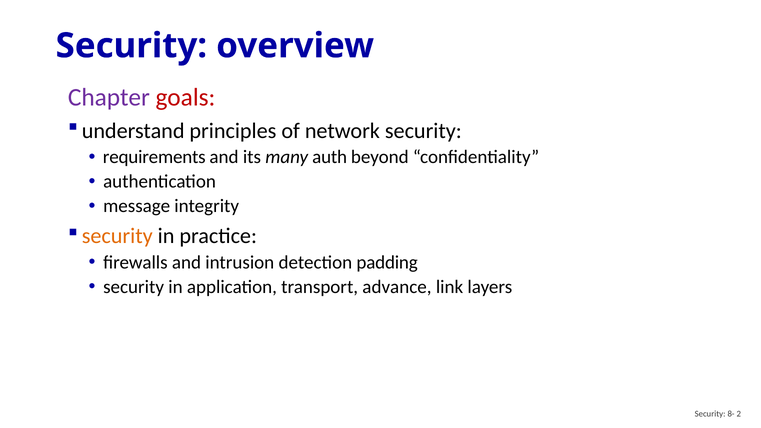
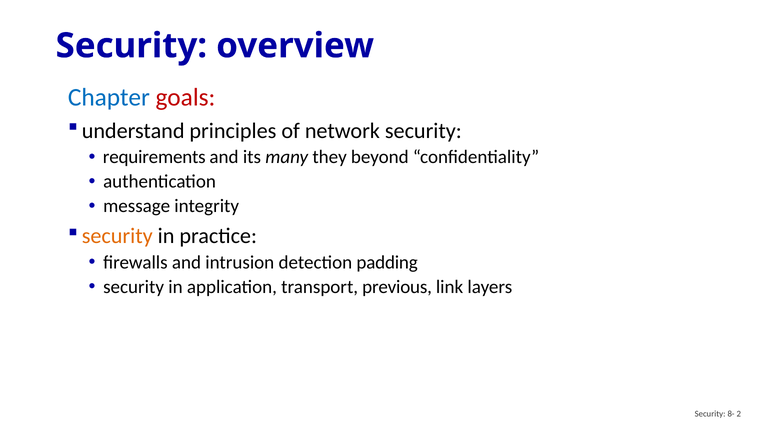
Chapter colour: purple -> blue (109, 97)
auth: auth -> they (330, 157)
advance: advance -> previous (397, 287)
